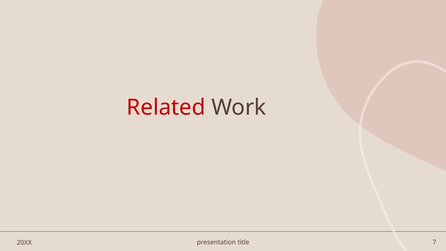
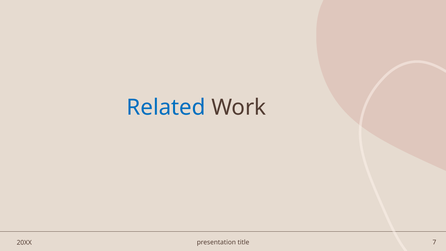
Related colour: red -> blue (166, 107)
